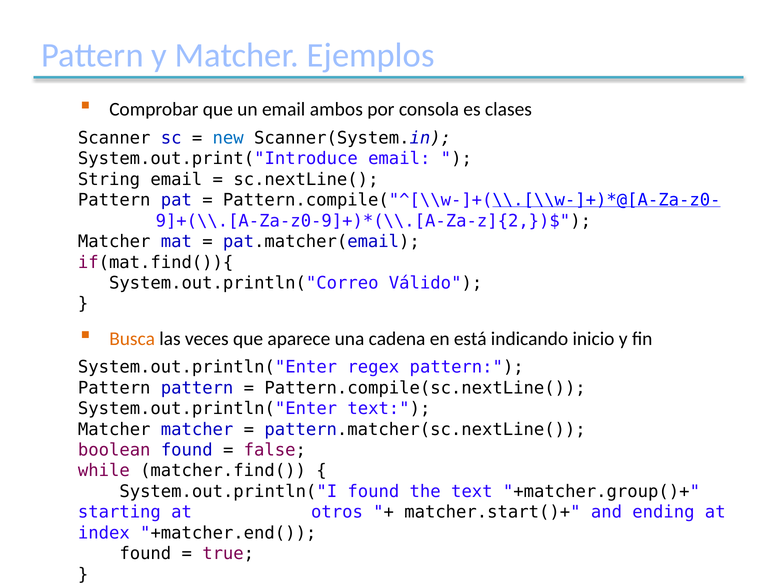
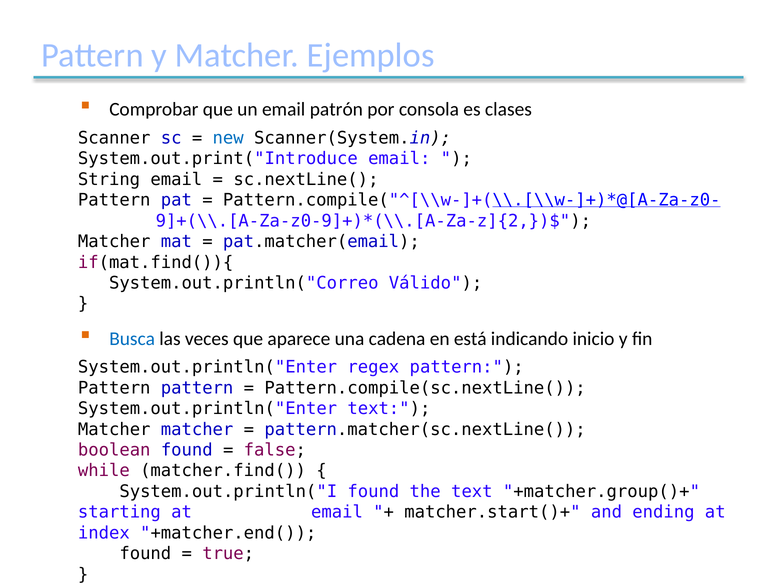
ambos: ambos -> patrón (336, 109)
Busca colour: orange -> blue (132, 339)
at otros: otros -> email (337, 512)
